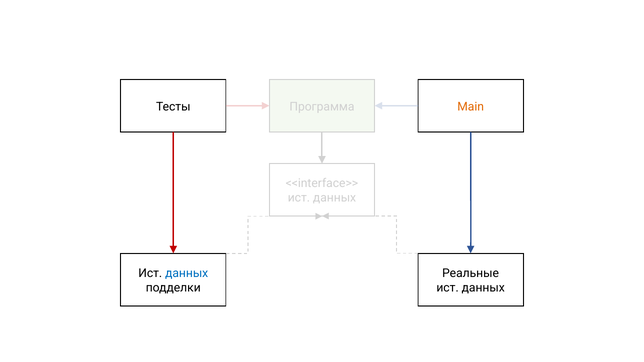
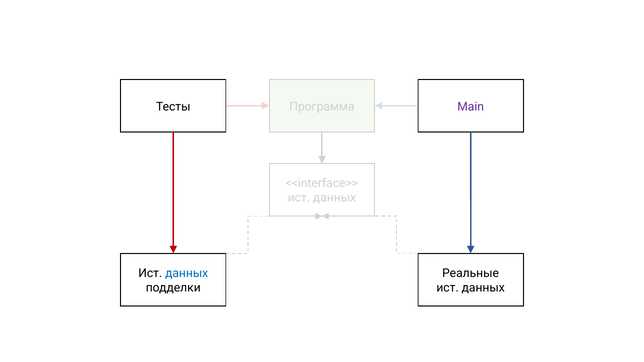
Main colour: orange -> purple (471, 107)
